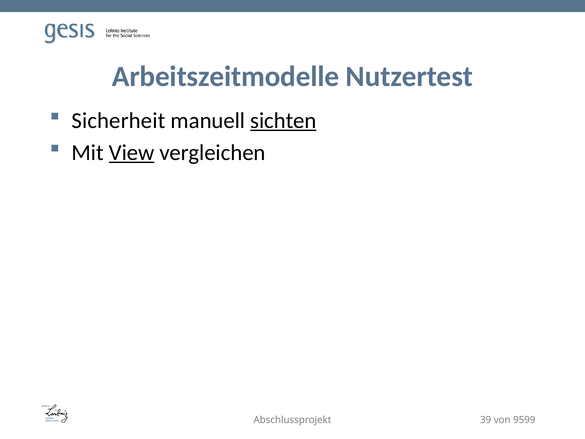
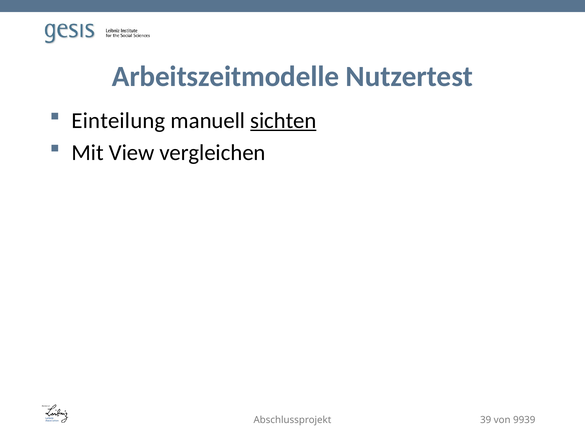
Sicherheit: Sicherheit -> Einteilung (118, 121)
View underline: present -> none (132, 152)
9599: 9599 -> 9939 (524, 420)
